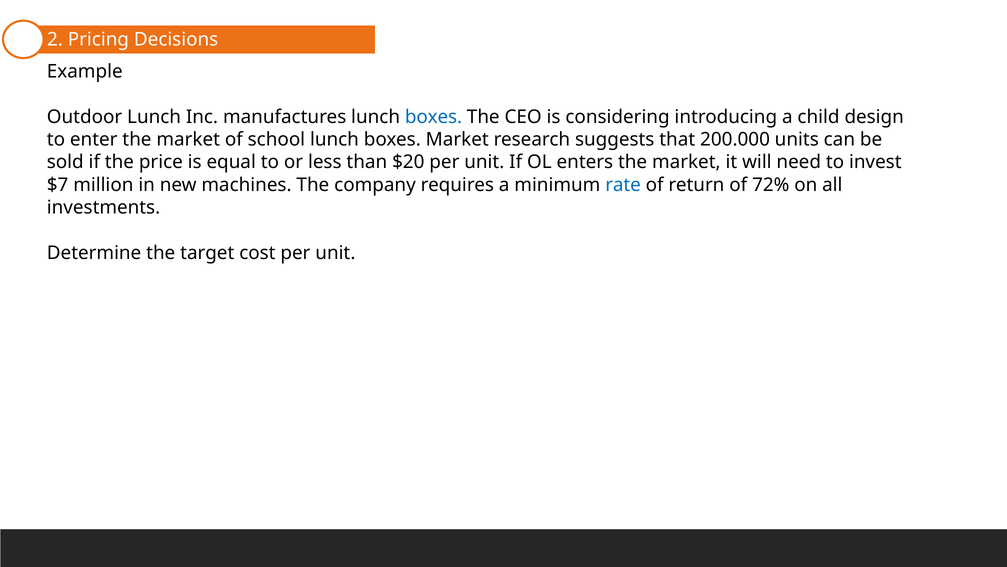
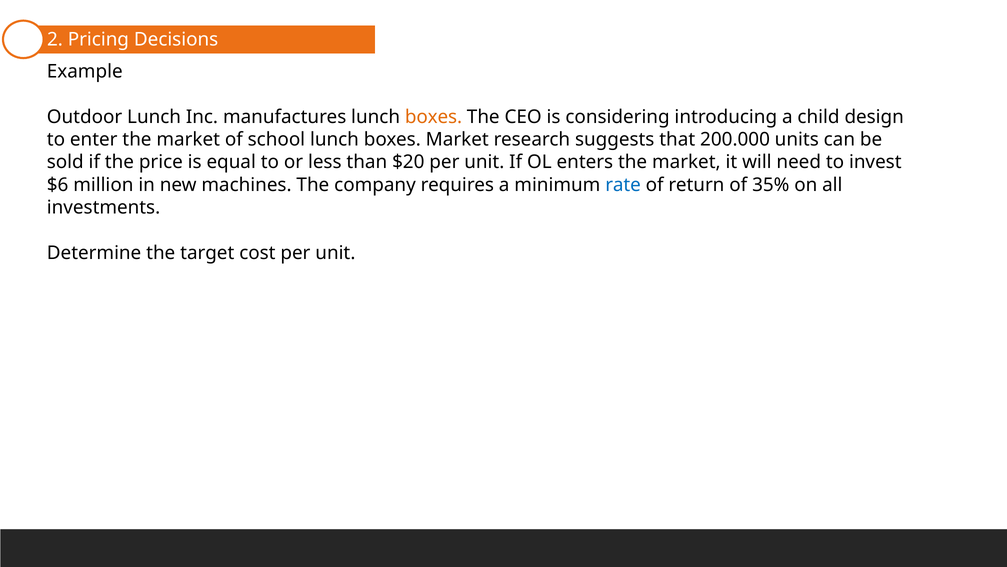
boxes colour: blue -> orange (433, 117)
$7: $7 -> $6 (58, 185)
72%: 72% -> 35% (771, 185)
